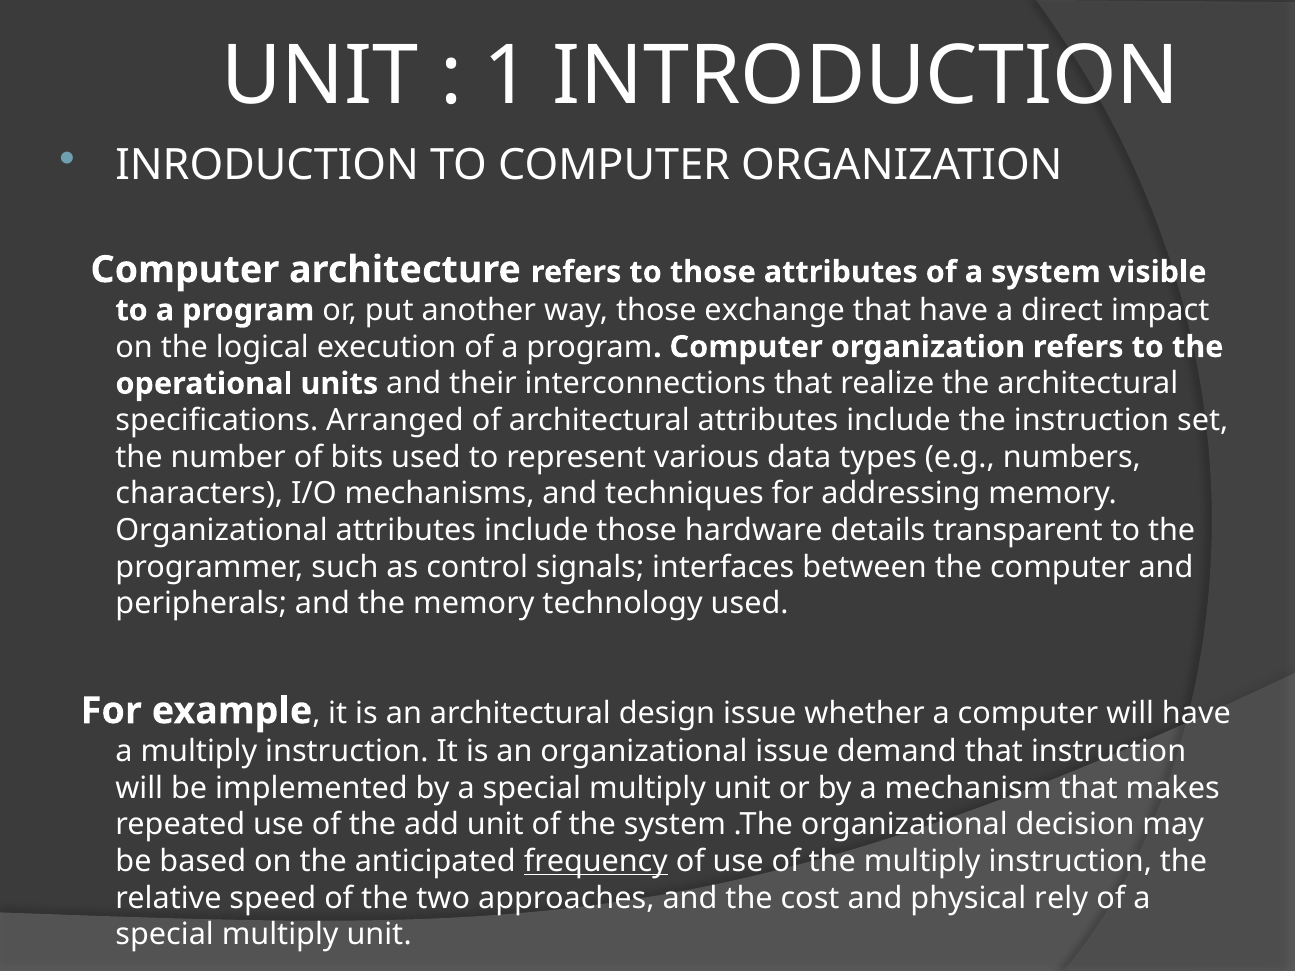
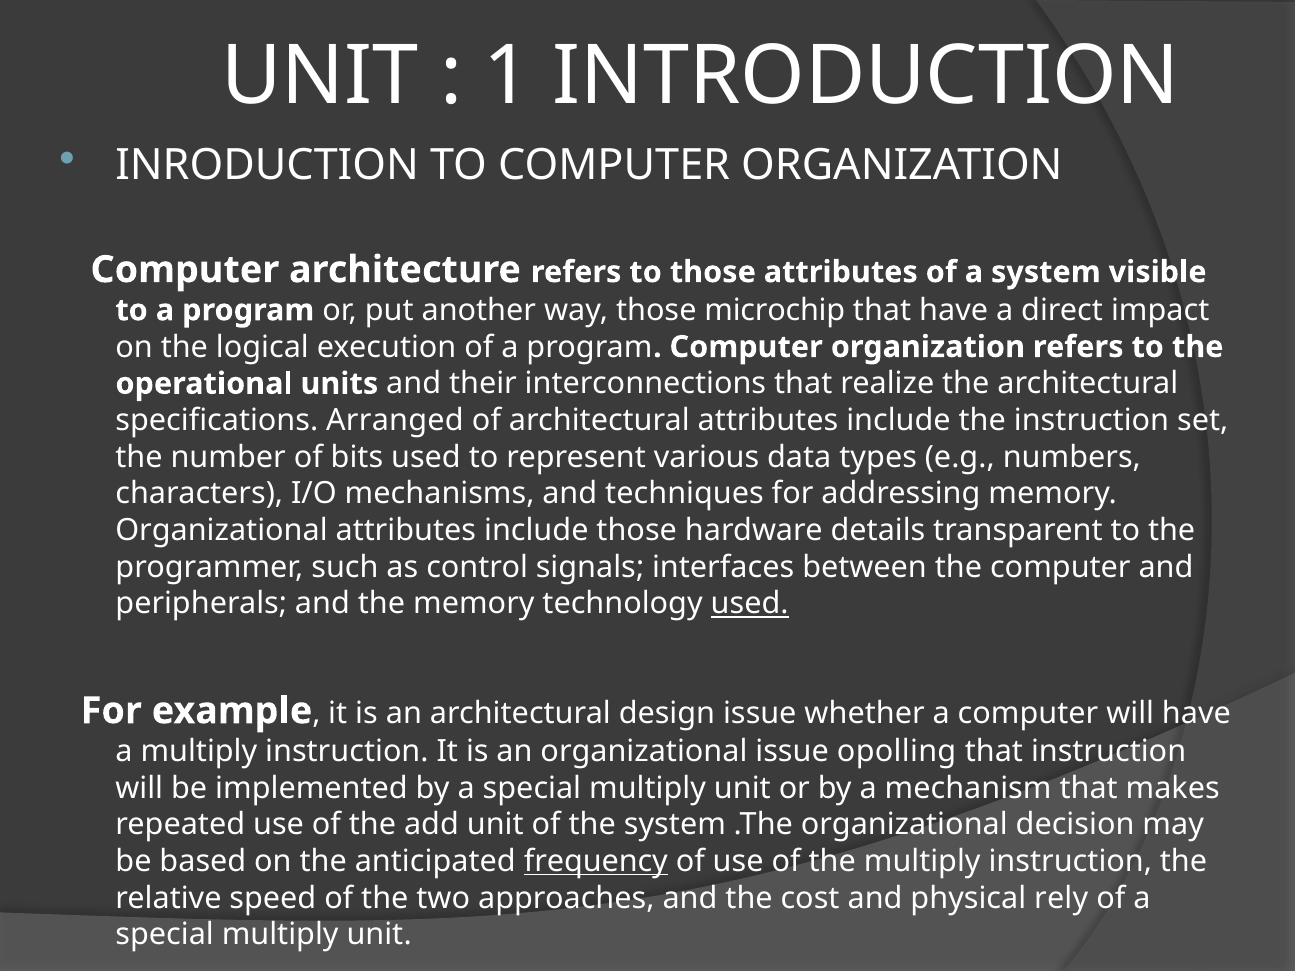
exchange: exchange -> microchip (775, 310)
used underline: none -> present (750, 604)
demand: demand -> opolling (897, 752)
